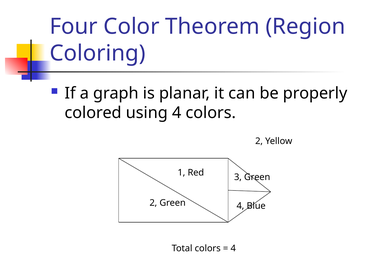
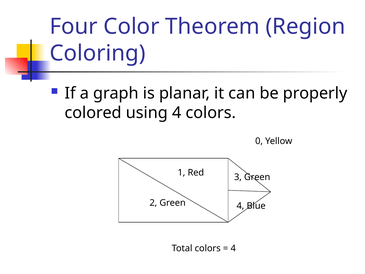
2: 2 -> 0 (259, 141)
